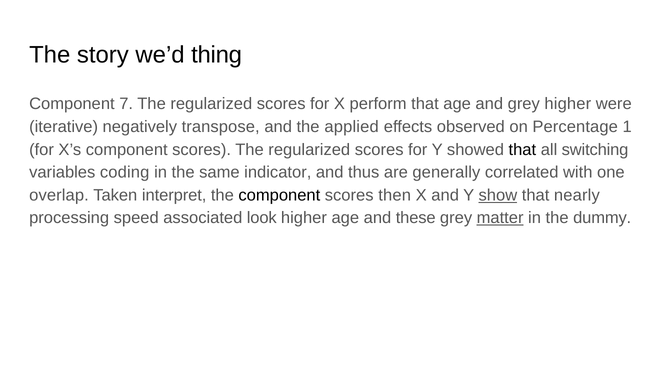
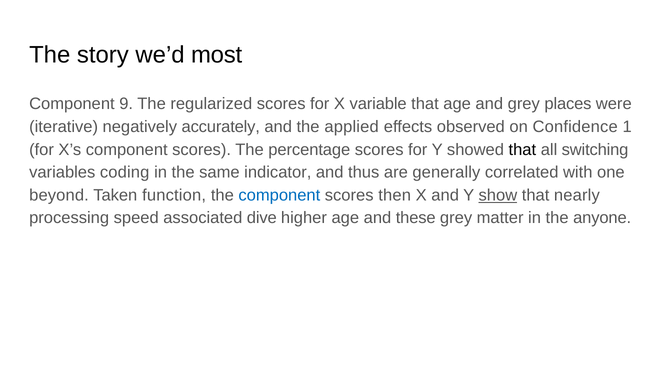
thing: thing -> most (217, 55)
7: 7 -> 9 (126, 104)
perform: perform -> variable (378, 104)
grey higher: higher -> places (568, 104)
transpose: transpose -> accurately (221, 127)
Percentage: Percentage -> Confidence (575, 127)
scores The regularized: regularized -> percentage (309, 150)
overlap: overlap -> beyond (59, 195)
interpret: interpret -> function (174, 195)
component colour: black -> blue (279, 195)
look: look -> dive (262, 218)
matter underline: present -> none (500, 218)
dummy: dummy -> anyone (602, 218)
